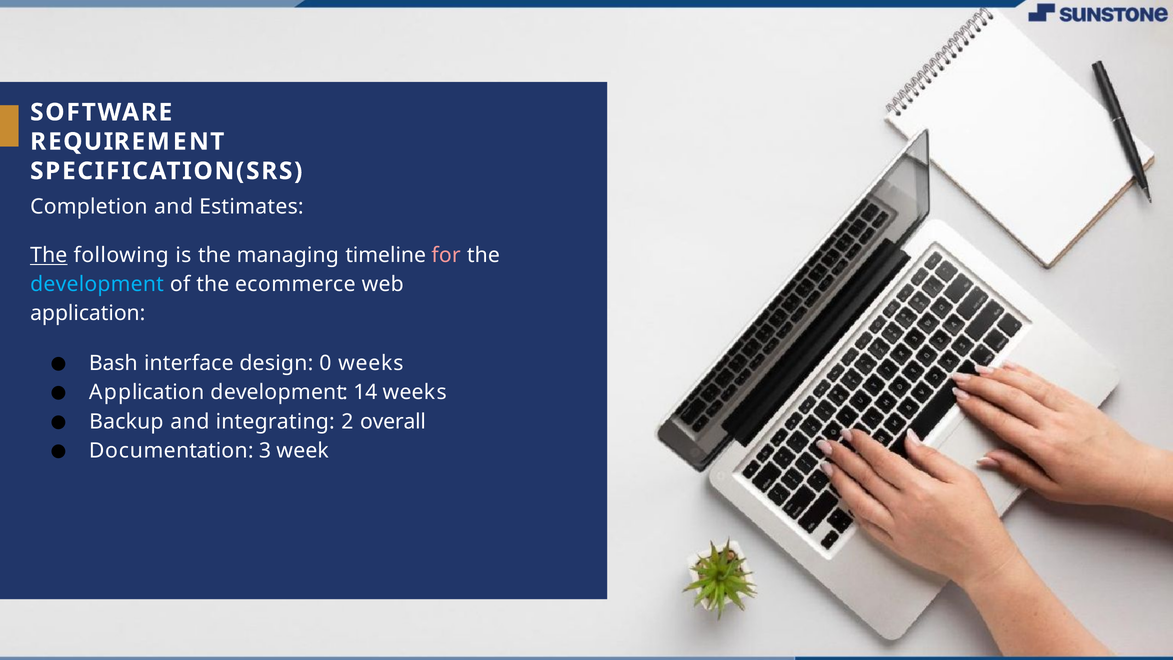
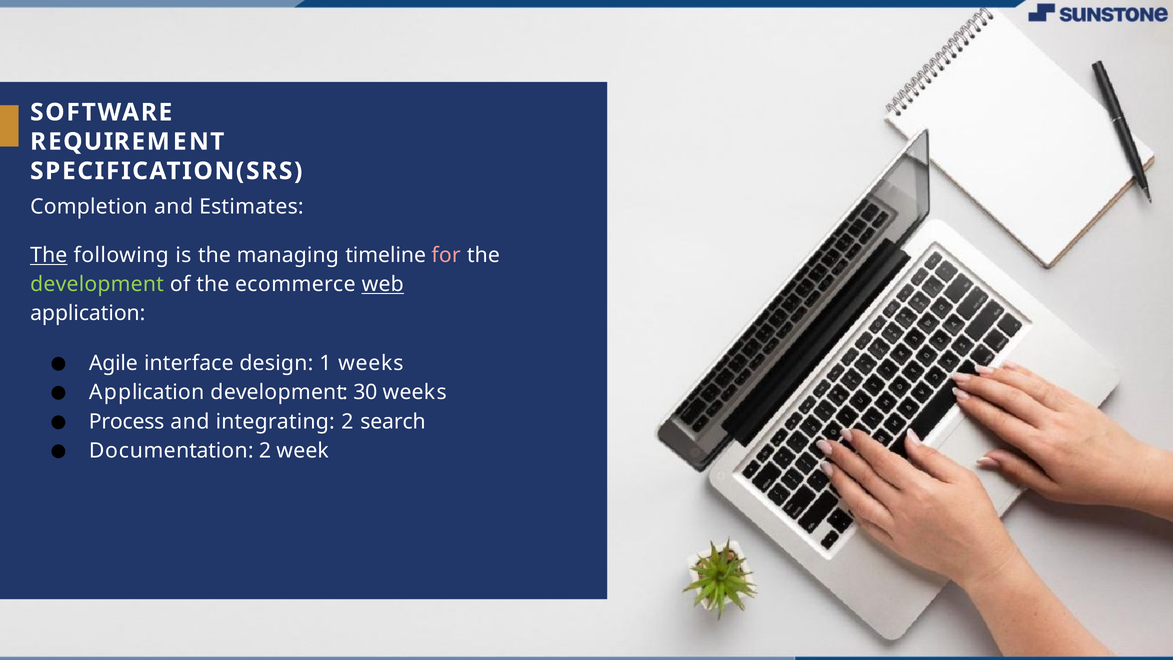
development colour: light blue -> light green (97, 284)
web underline: none -> present (383, 284)
Bash: Bash -> Agile (113, 363)
0: 0 -> 1 (325, 363)
14: 14 -> 30 (365, 392)
Backup: Backup -> Process (127, 422)
overall: overall -> search (393, 422)
Documentation 3: 3 -> 2 (265, 451)
